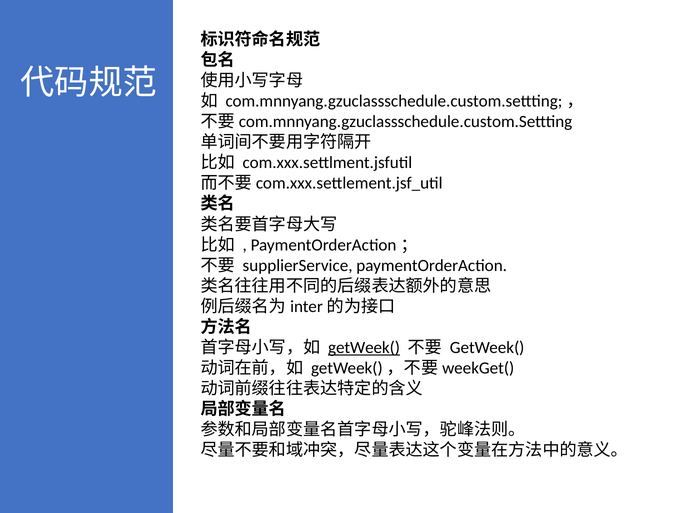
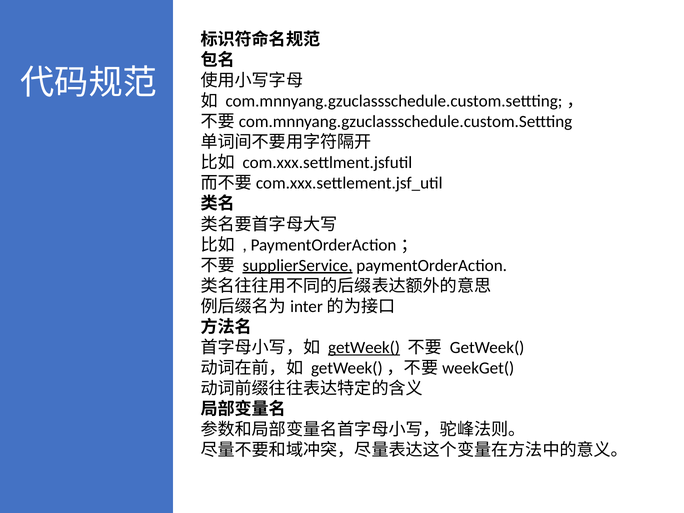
supplierService underline: none -> present (298, 265)
